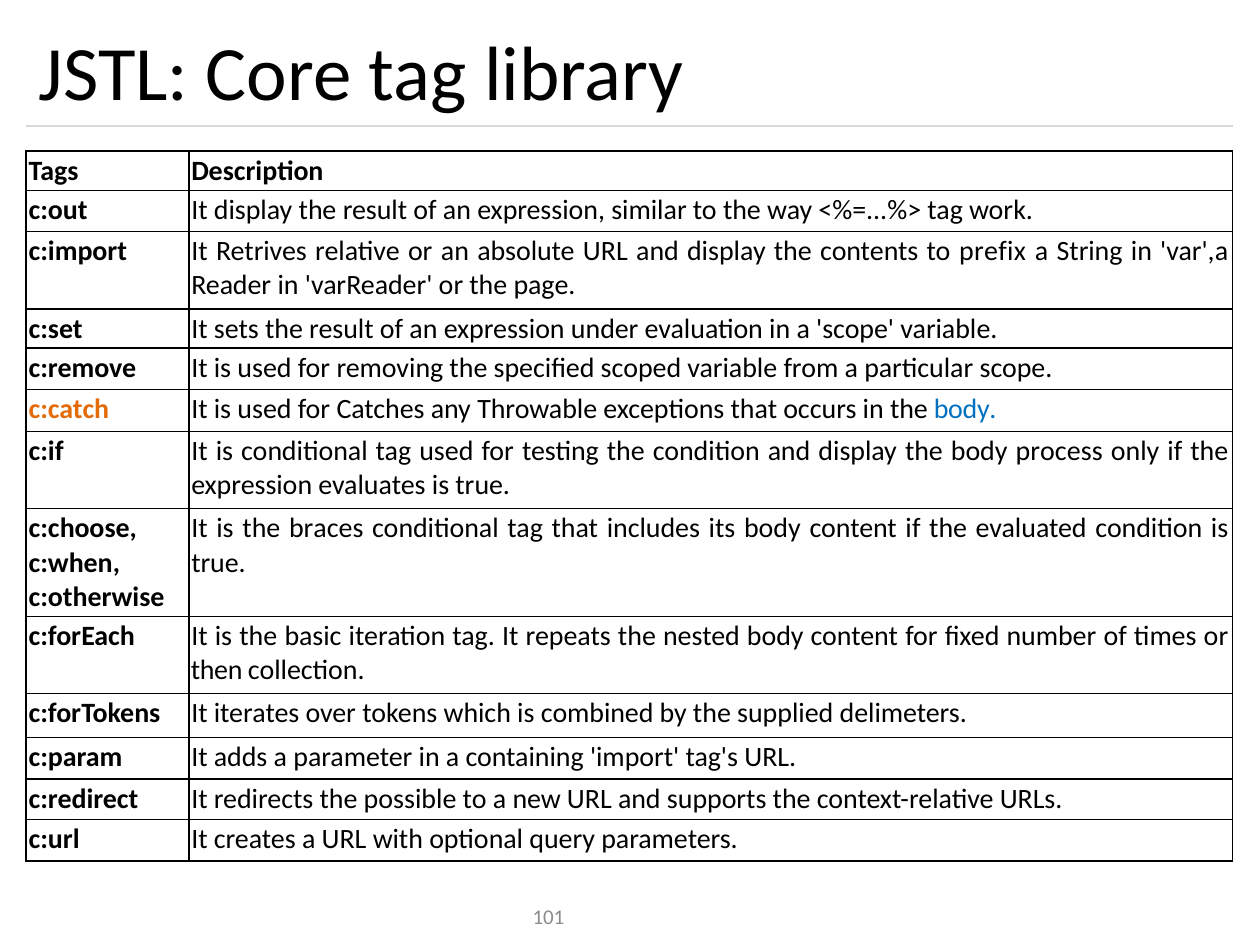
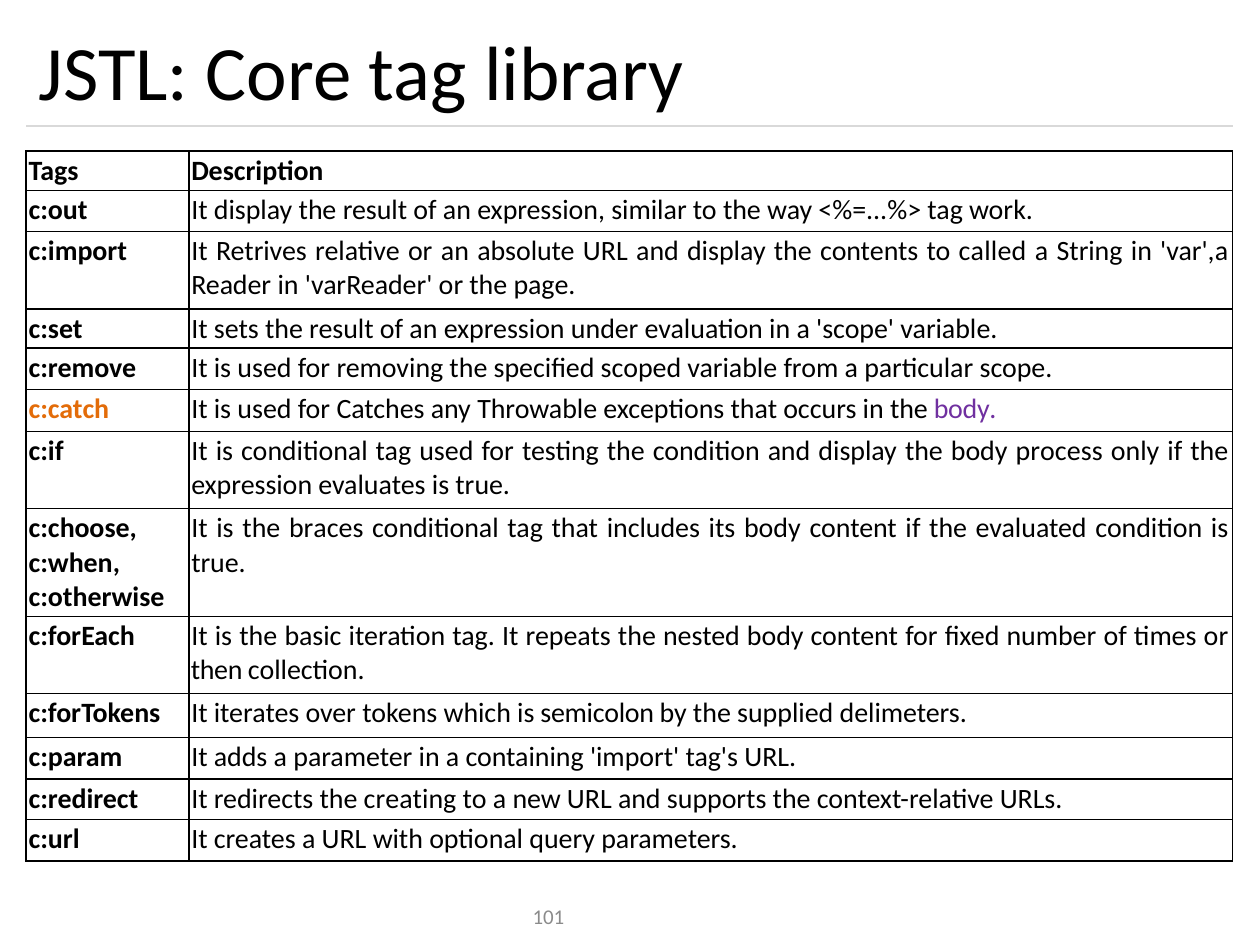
prefix: prefix -> called (993, 252)
body colour: blue -> purple (965, 410)
combined: combined -> semicolon (597, 714)
possible: possible -> creating (410, 799)
